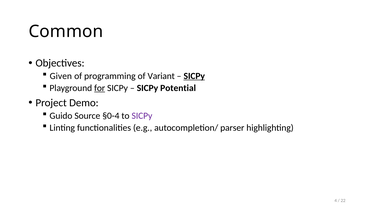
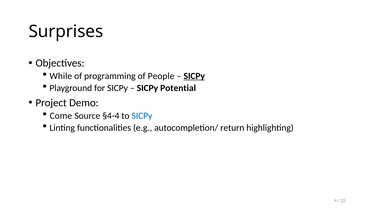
Common: Common -> Surprises (66, 31)
Given: Given -> While (61, 76)
Variant: Variant -> People (161, 76)
for underline: present -> none (100, 88)
Guido: Guido -> Come (61, 116)
§0-4: §0-4 -> §4-4 (111, 116)
SICPy colour: purple -> blue (142, 116)
parser: parser -> return (232, 128)
